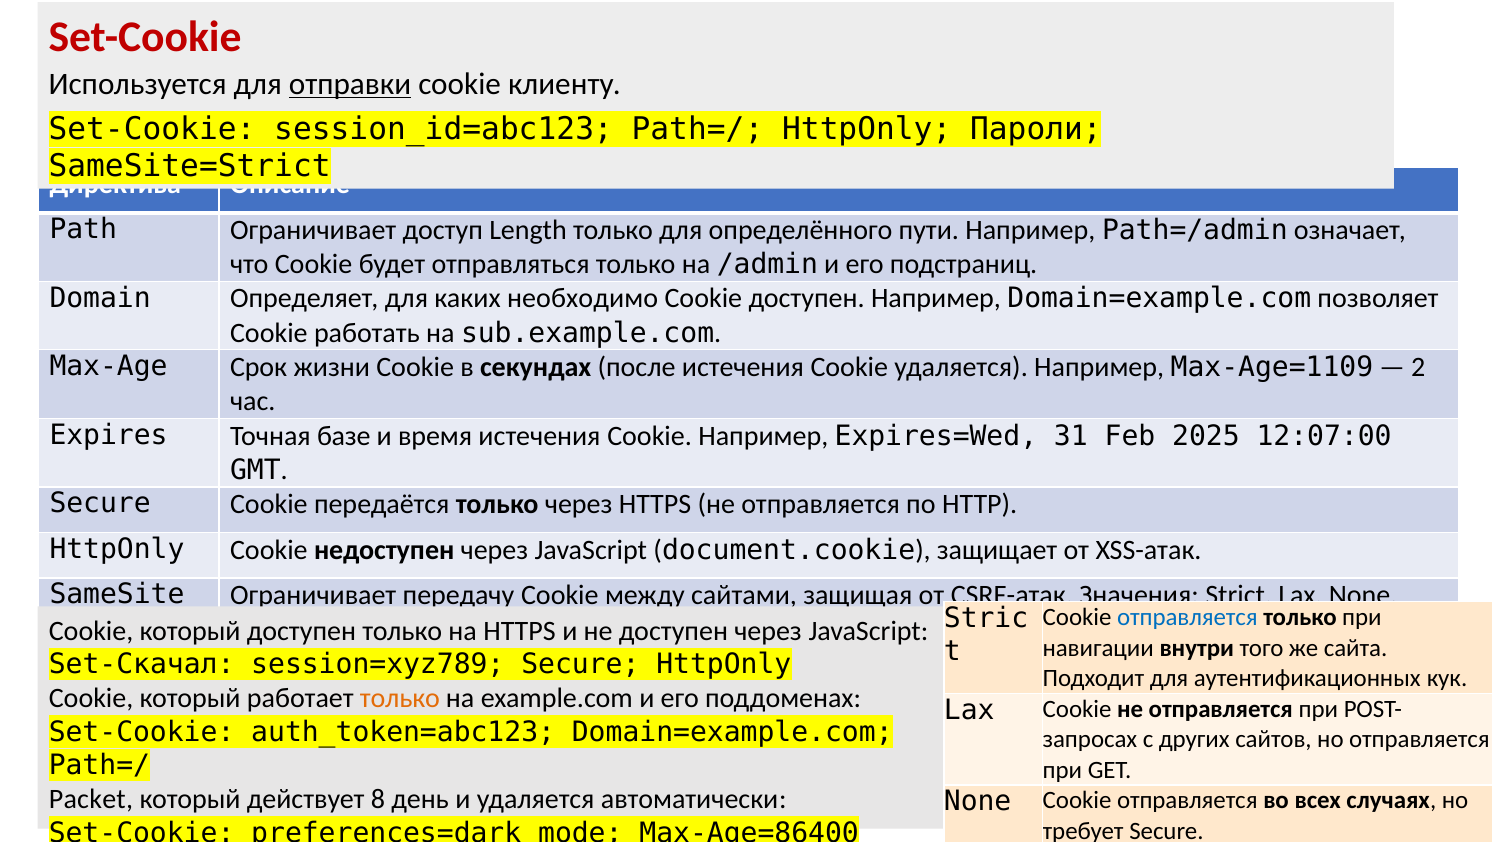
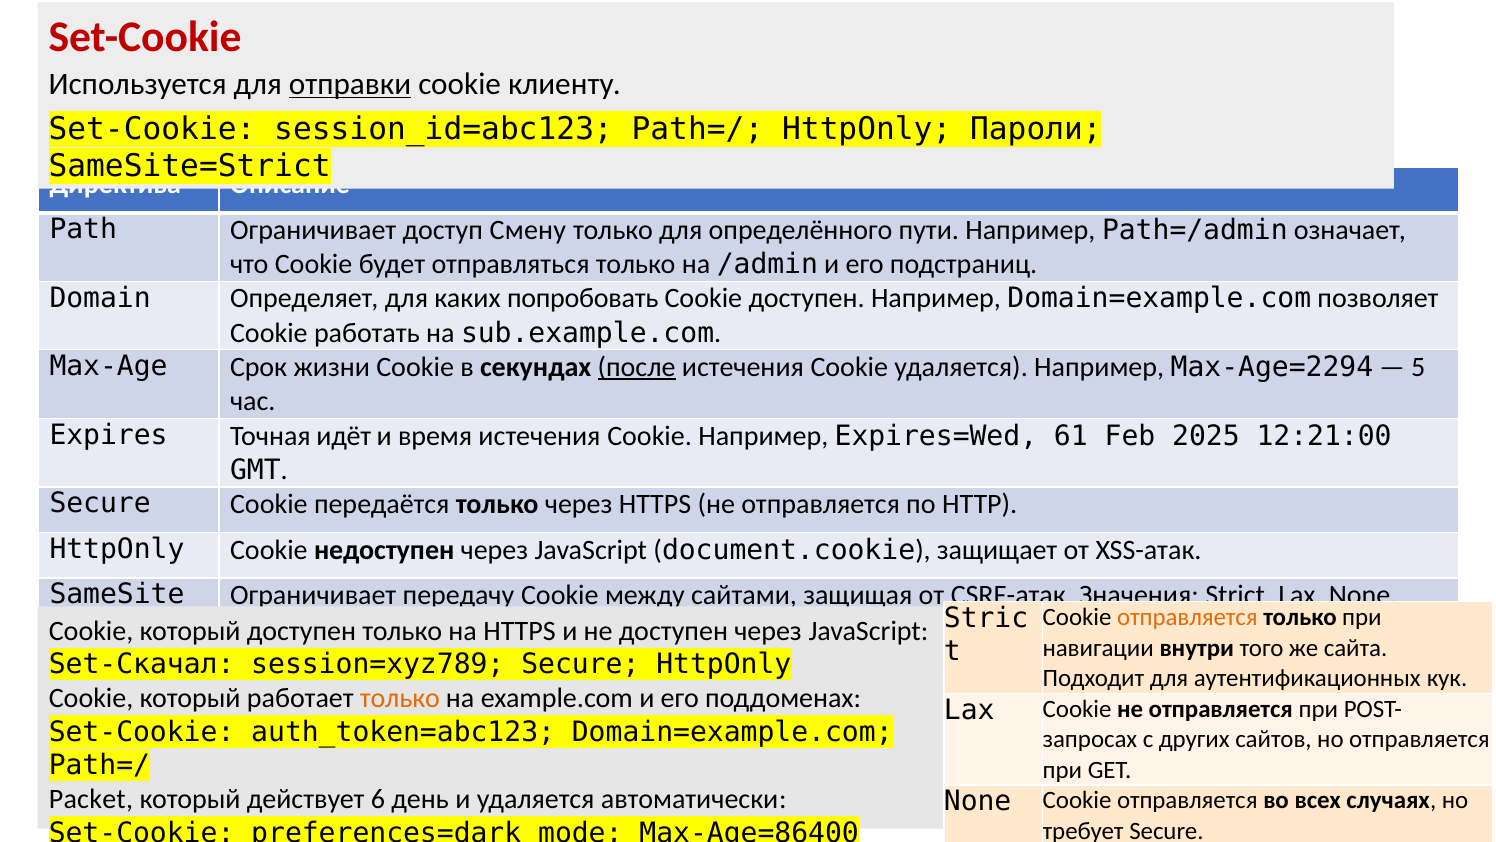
Length: Length -> Смену (528, 230)
необходимо: необходимо -> попробовать (583, 299)
после underline: none -> present (637, 367)
Max-Age=1109: Max-Age=1109 -> Max-Age=2294 (1272, 367)
2: 2 -> 5 (1418, 367)
базе: базе -> идёт (344, 436)
31: 31 -> 61 (1071, 436)
12:07:00: 12:07:00 -> 12:21:00 (1324, 436)
отправляется colour: blue -> orange (1187, 617)
8: 8 -> 6 (378, 799)
